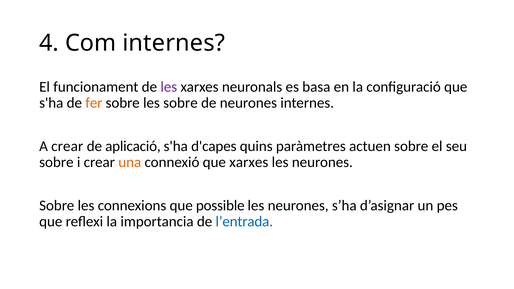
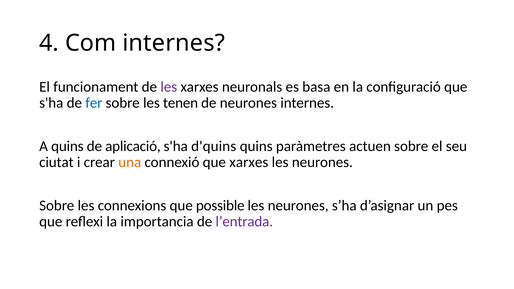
fer colour: orange -> blue (94, 103)
les sobre: sobre -> tenen (181, 103)
A crear: crear -> quins (67, 146)
d'capes: d'capes -> d'quins (214, 146)
sobre: sobre -> ciutat (56, 162)
l’entrada colour: blue -> purple (244, 222)
